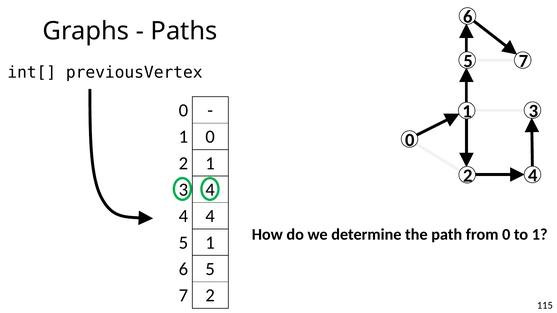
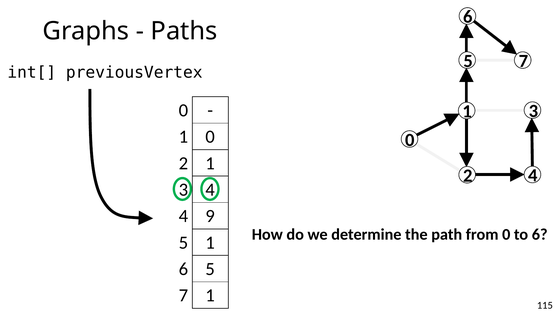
4: 4 -> 9 (210, 216)
to 1: 1 -> 6 (540, 235)
7 2: 2 -> 1 (210, 296)
